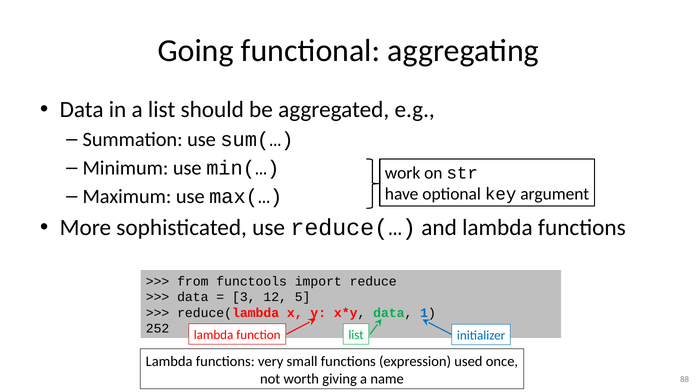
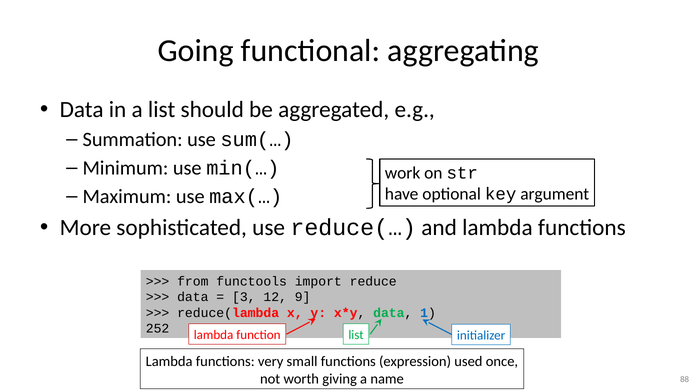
5: 5 -> 9 (303, 297)
